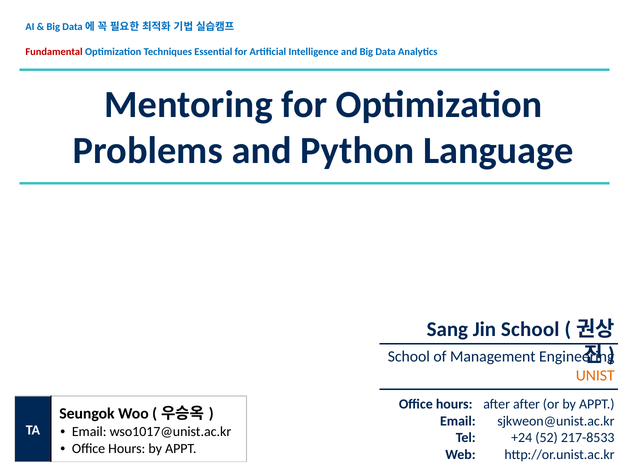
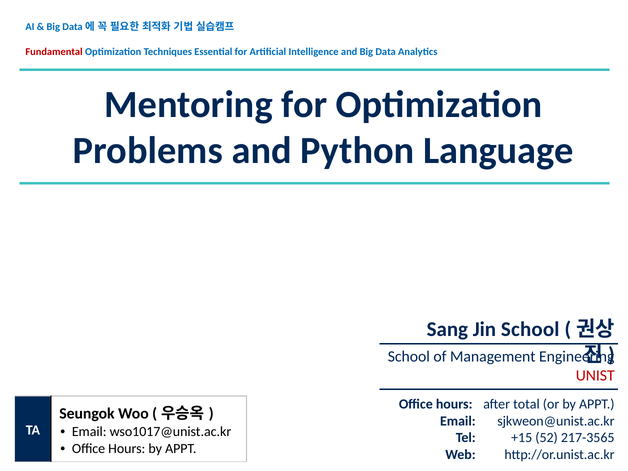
UNIST colour: orange -> red (595, 375)
after after: after -> total (526, 404)
+24: +24 -> +15 (522, 438)
217-8533: 217-8533 -> 217-3565 (588, 438)
